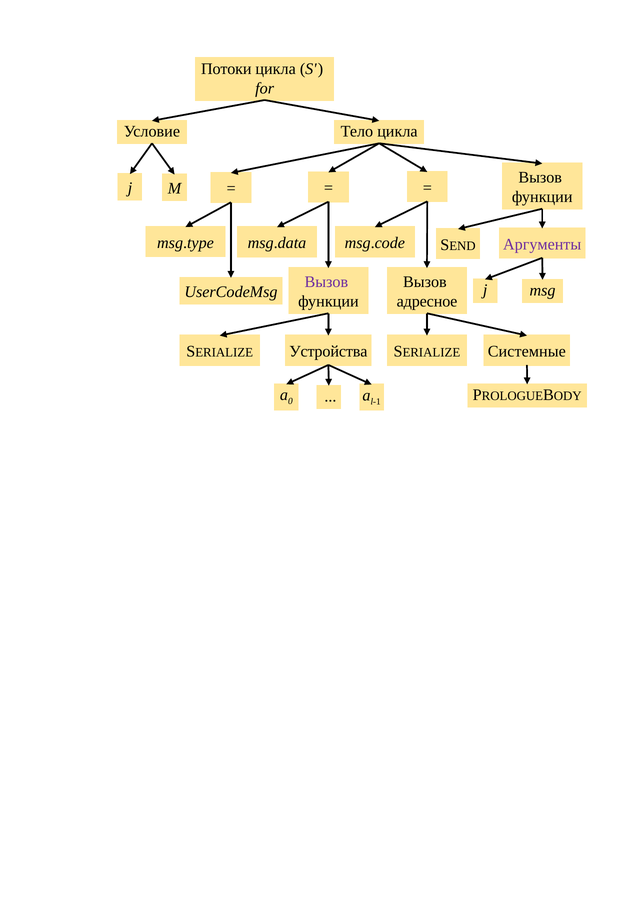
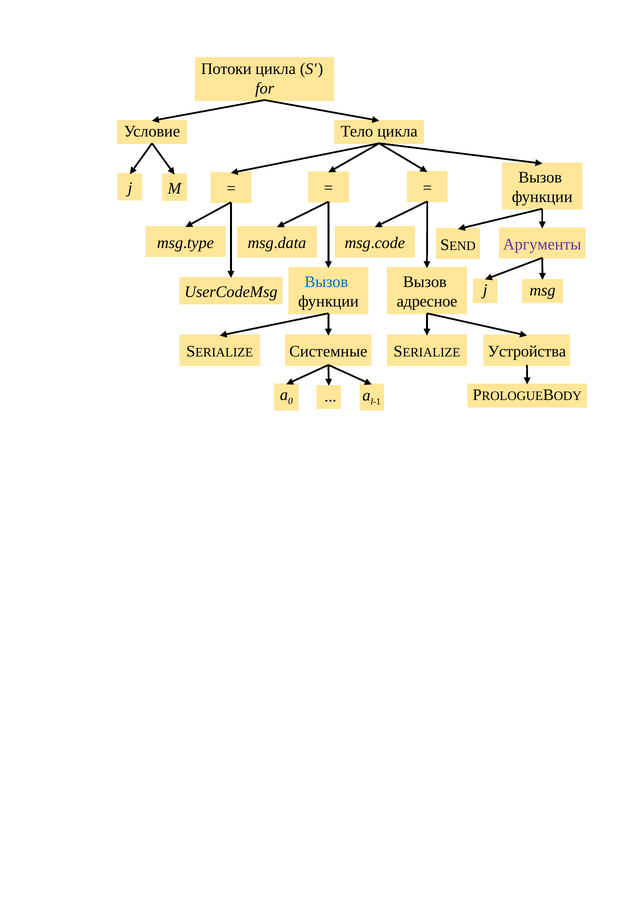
Вызов colour: purple -> blue (326, 282)
Устройства: Устройства -> Системные (328, 351)
Системные: Системные -> Устройства (527, 351)
